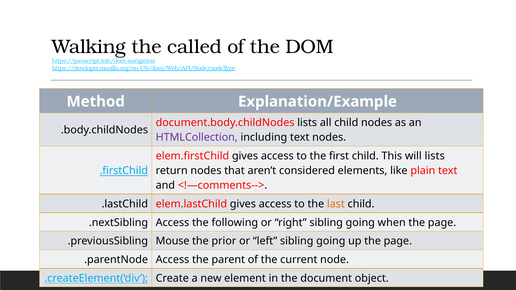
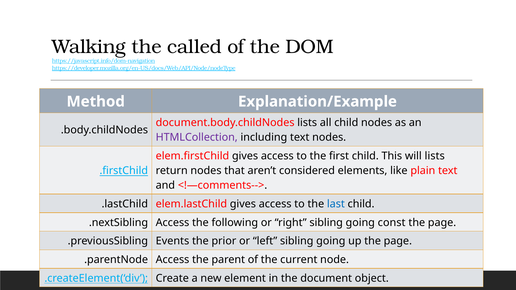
last colour: orange -> blue (336, 204)
when: when -> const (392, 223)
Mouse: Mouse -> Events (172, 241)
